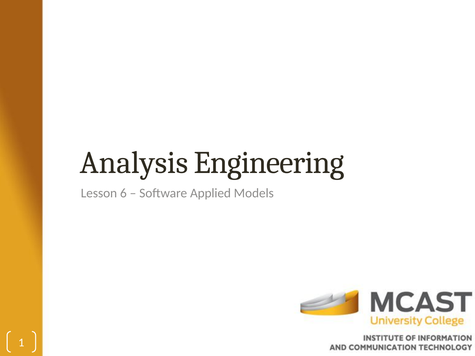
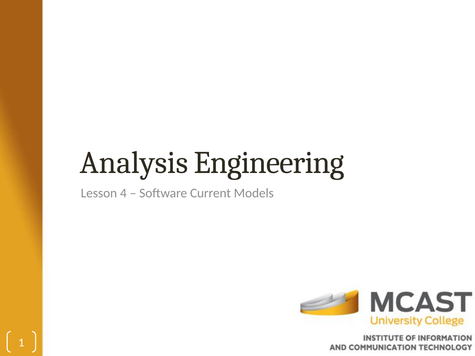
6: 6 -> 4 (123, 193)
Applied: Applied -> Current (211, 193)
